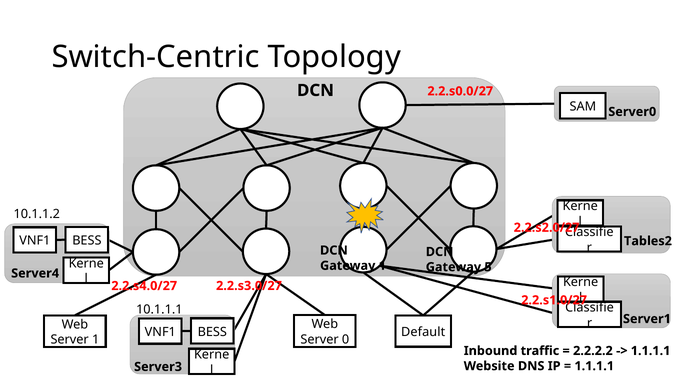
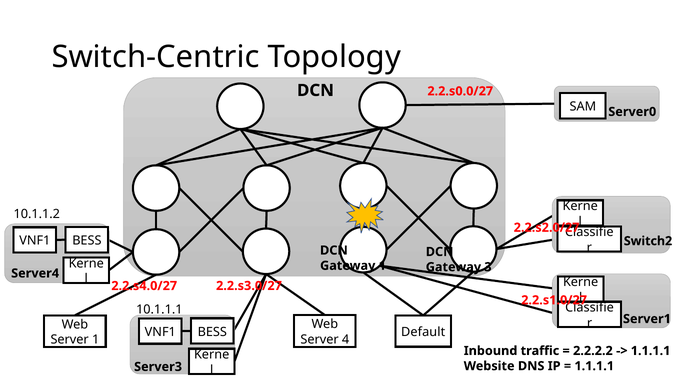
Tables2: Tables2 -> Switch2 (648, 241)
5: 5 -> 3 (488, 267)
0: 0 -> 4 (346, 339)
